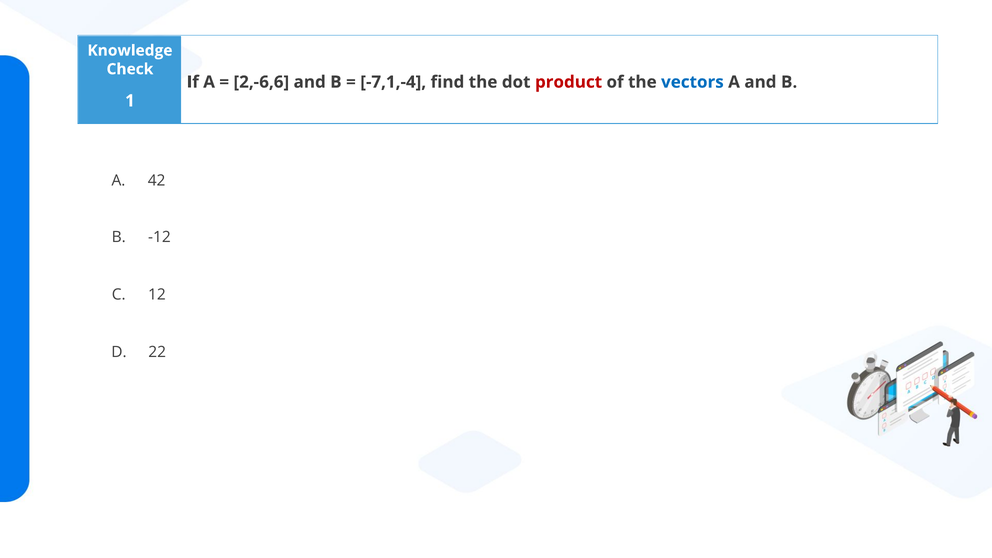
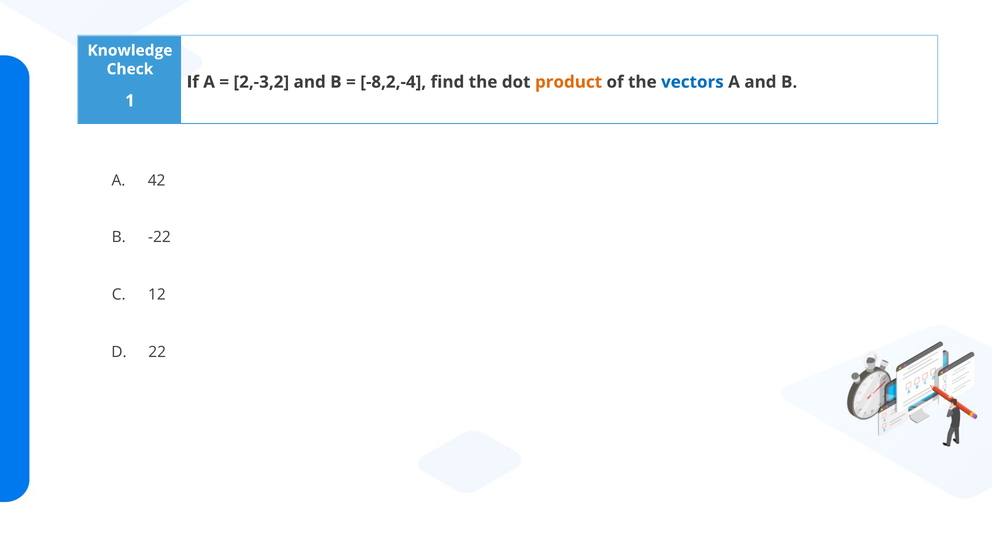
2,-6,6: 2,-6,6 -> 2,-3,2 (261, 82)
-7,1,-4: -7,1,-4 -> -8,2,-4 (393, 82)
product colour: red -> orange (569, 82)
-12: -12 -> -22 (159, 237)
